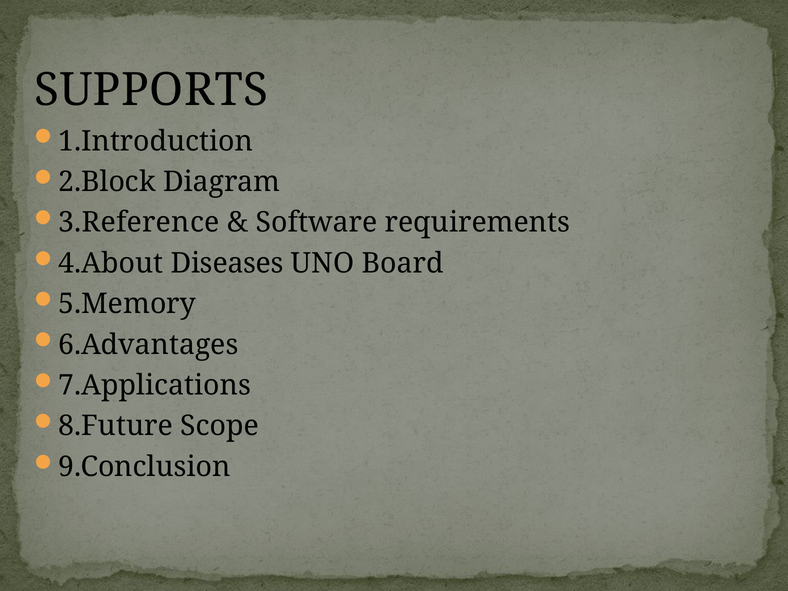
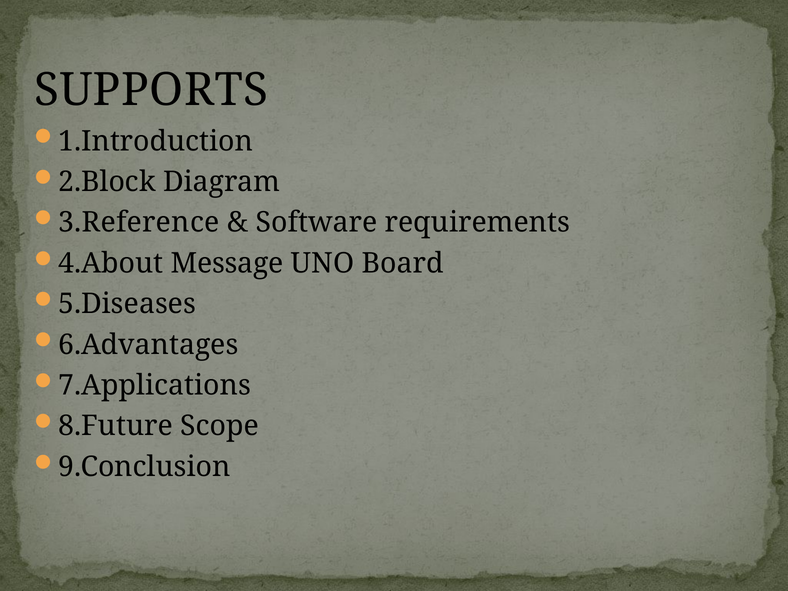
Diseases: Diseases -> Message (227, 263)
5.Memory: 5.Memory -> 5.Diseases (127, 304)
